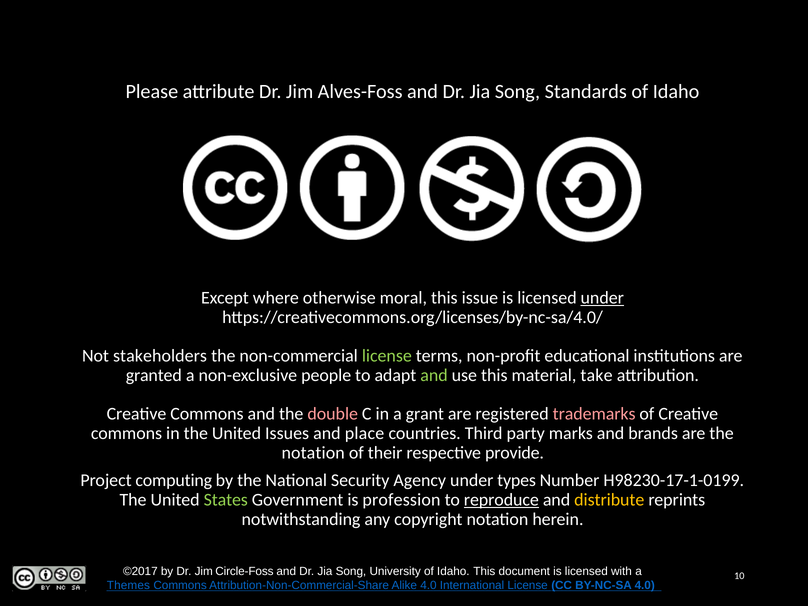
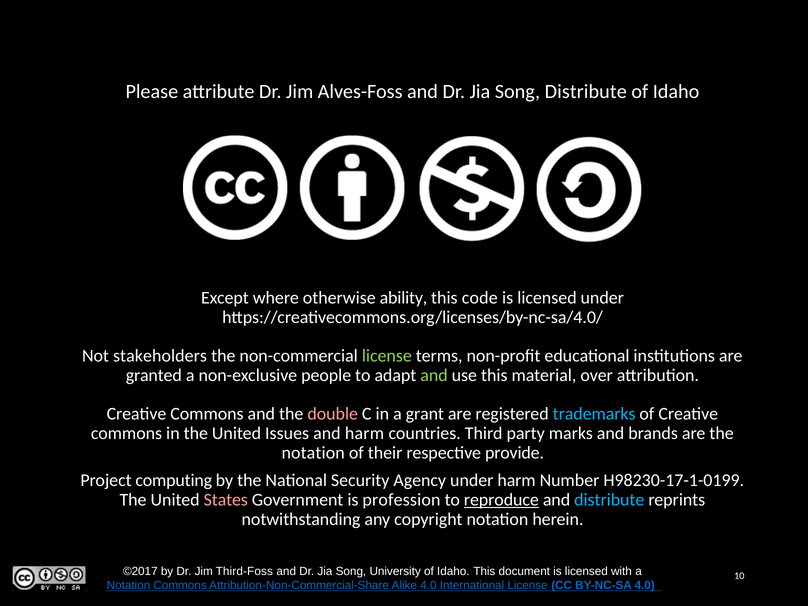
Song Standards: Standards -> Distribute (586, 92)
moral: moral -> ability (403, 298)
issue: issue -> code (480, 298)
under underline: present -> none (602, 298)
take: take -> over (597, 375)
trademarks colour: pink -> light blue (594, 414)
and place: place -> harm (365, 433)
under types: types -> harm (517, 481)
States colour: light green -> pink (226, 500)
distribute colour: yellow -> light blue (609, 500)
Circle-Foss: Circle-Foss -> Third-Foss (244, 571)
Themes: Themes -> Notation (128, 586)
